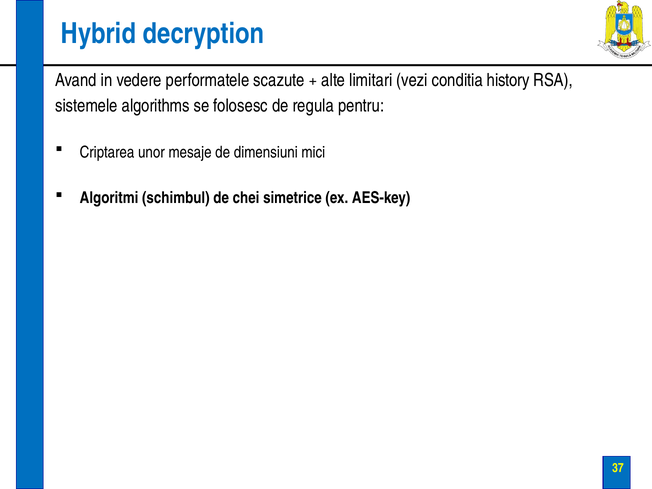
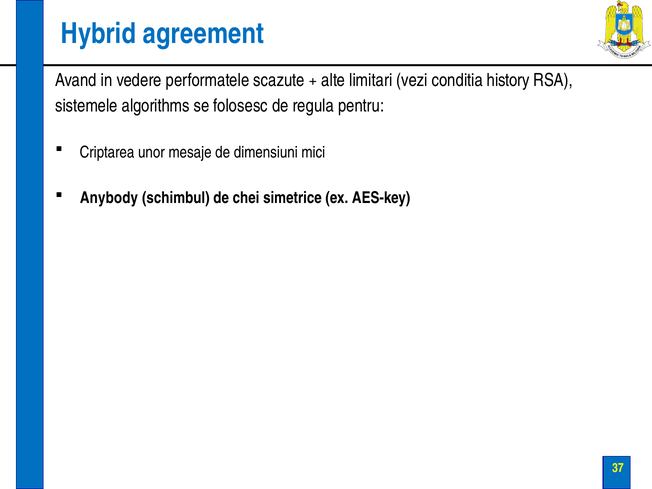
decryption: decryption -> agreement (204, 34)
Algoritmi: Algoritmi -> Anybody (109, 198)
